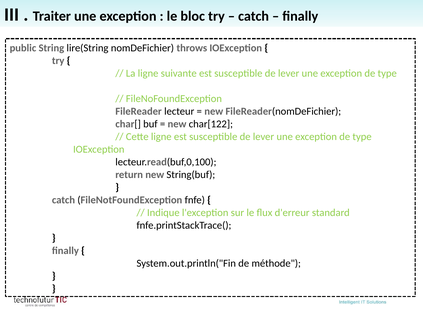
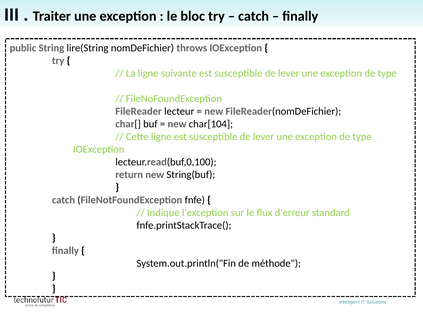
char[122: char[122 -> char[104 (211, 124)
